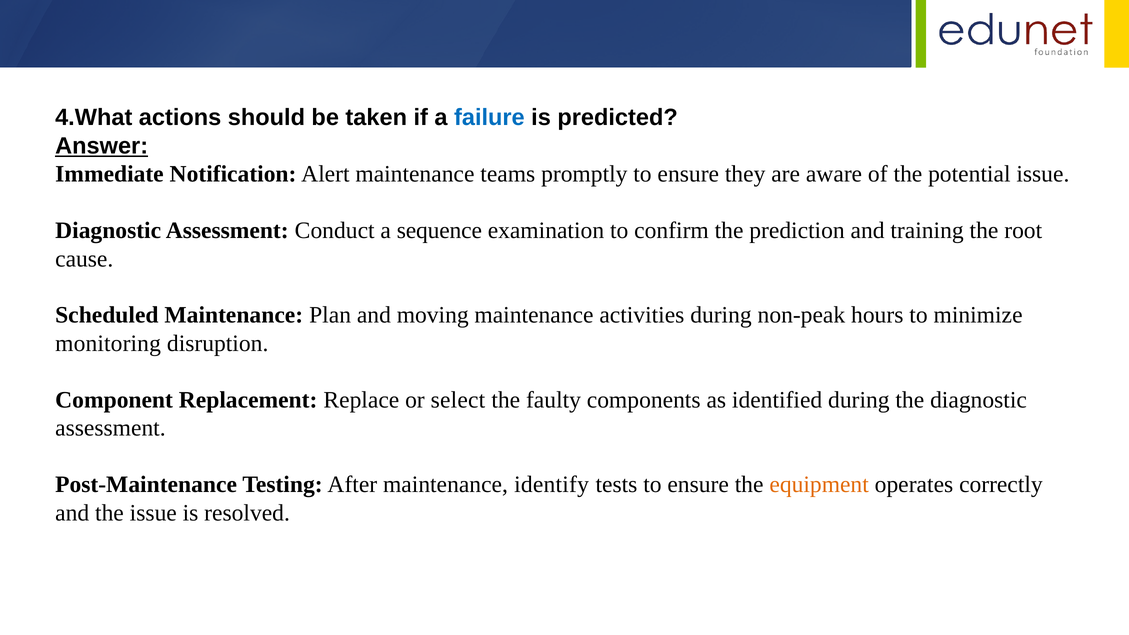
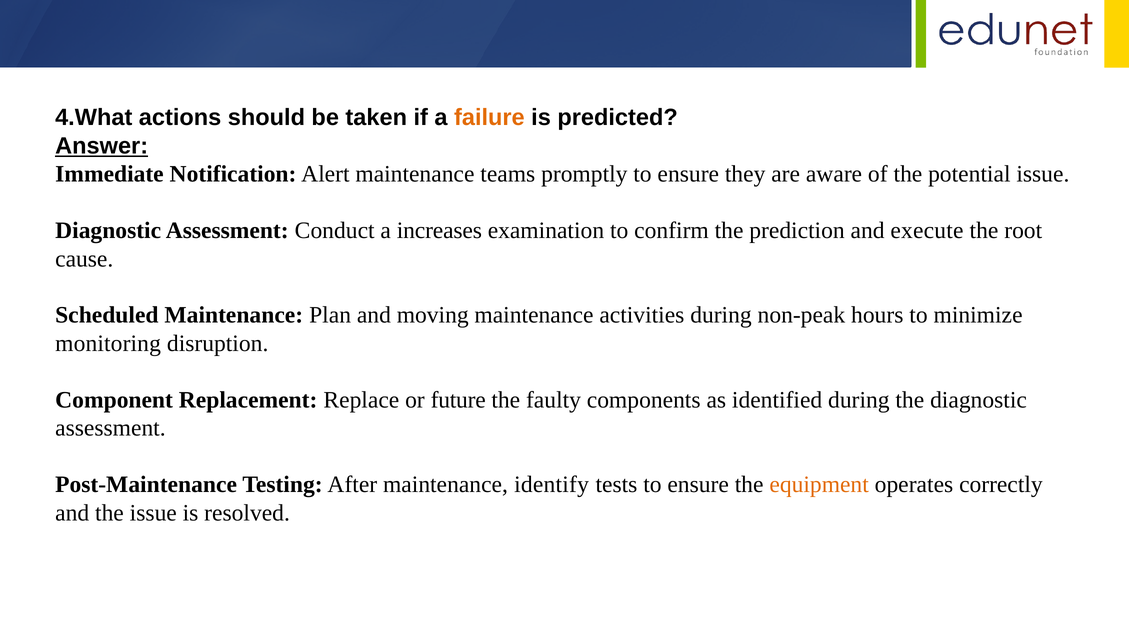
failure colour: blue -> orange (489, 118)
sequence: sequence -> increases (439, 231)
training: training -> execute (927, 231)
select: select -> future (458, 400)
